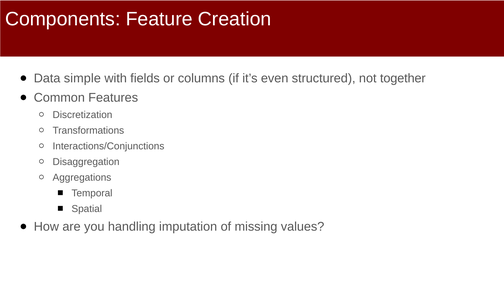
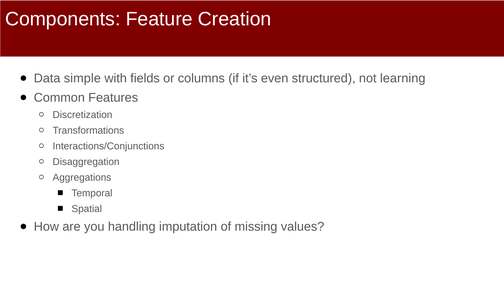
together: together -> learning (403, 78)
